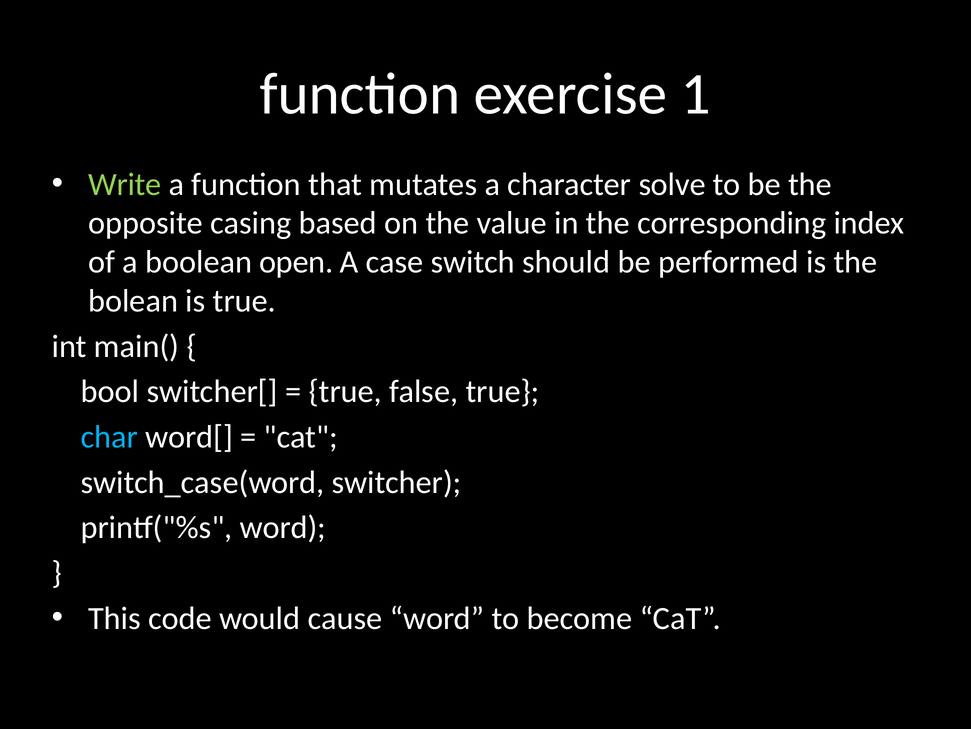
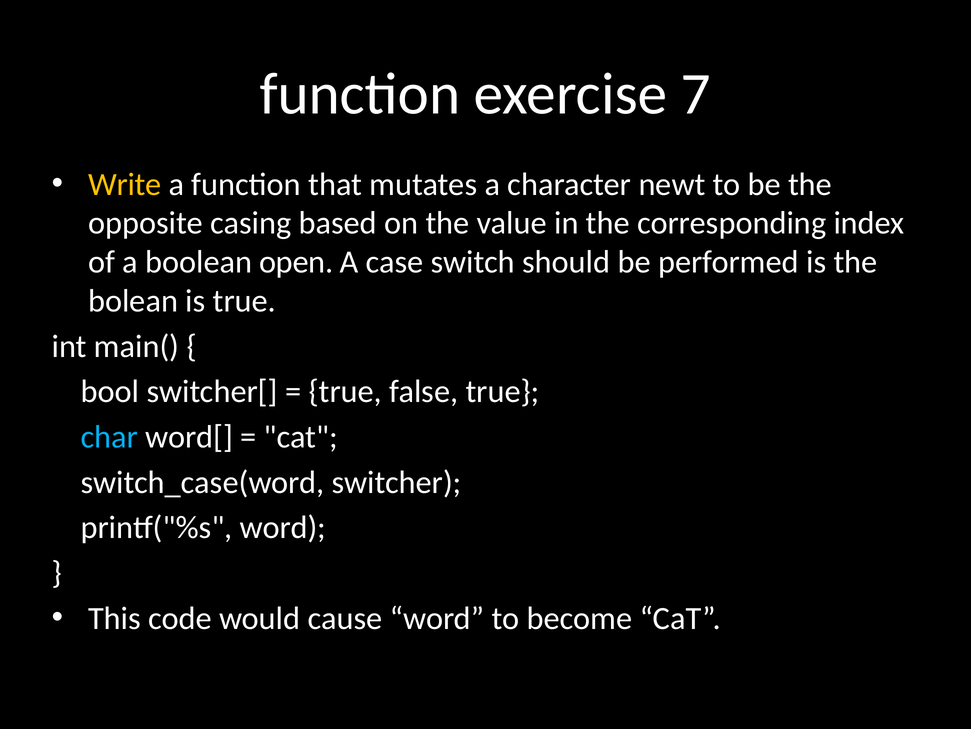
1: 1 -> 7 (696, 94)
Write colour: light green -> yellow (125, 184)
solve: solve -> newt (672, 184)
